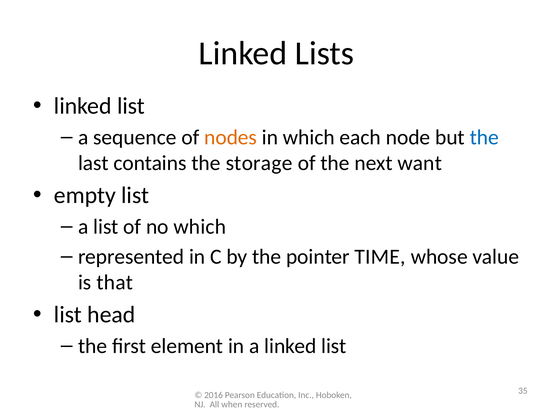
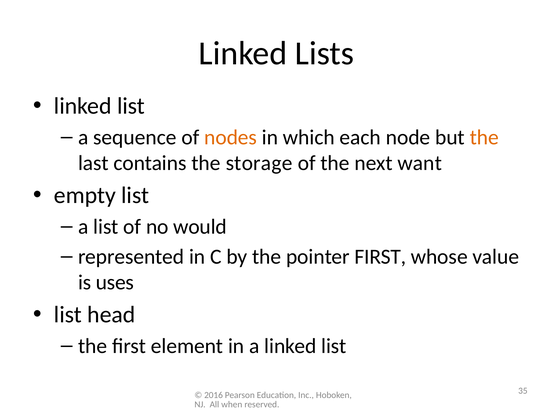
the colour: blue -> orange (484, 138)
no which: which -> would (200, 227)
pointer TIME: TIME -> FIRST (380, 257)
that: that -> uses (115, 283)
